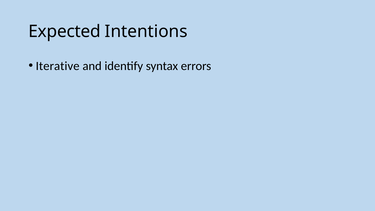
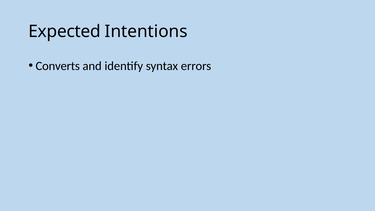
Iterative: Iterative -> Converts (58, 66)
